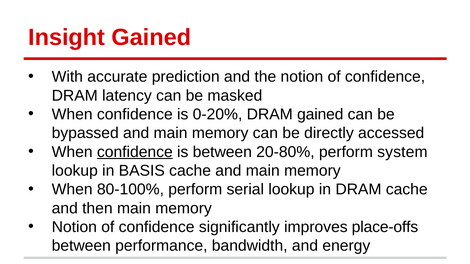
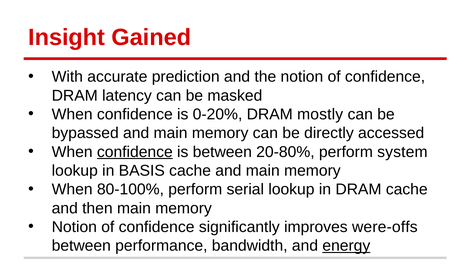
DRAM gained: gained -> mostly (320, 114)
place-offs: place-offs -> were-offs (385, 227)
energy underline: none -> present (346, 246)
